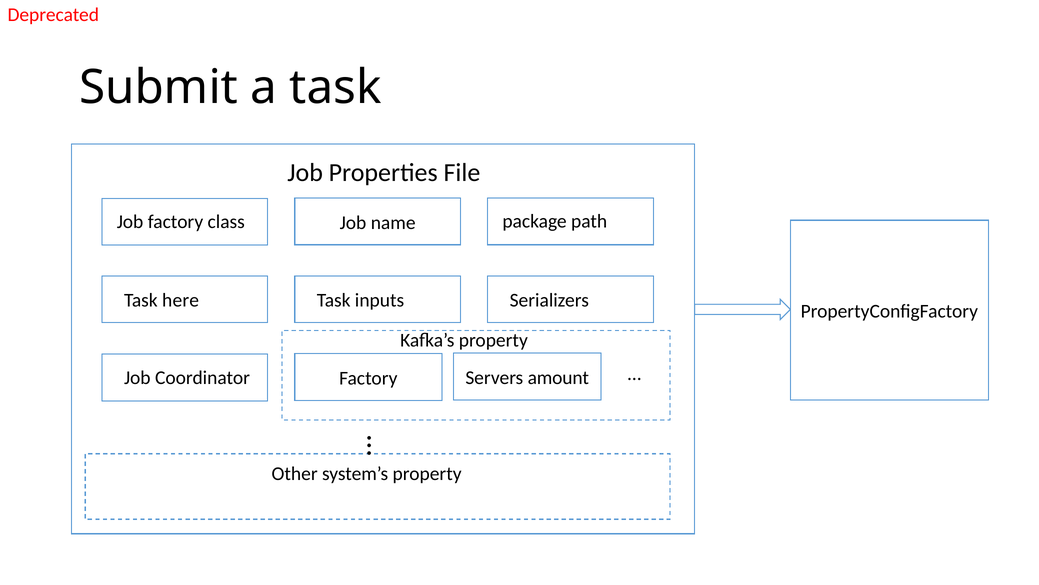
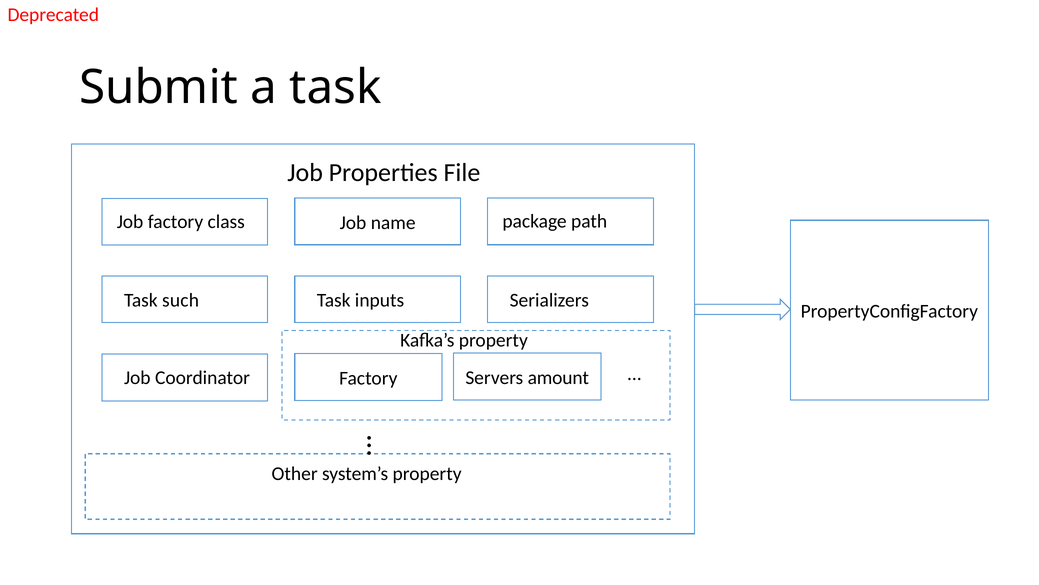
here: here -> such (181, 300)
